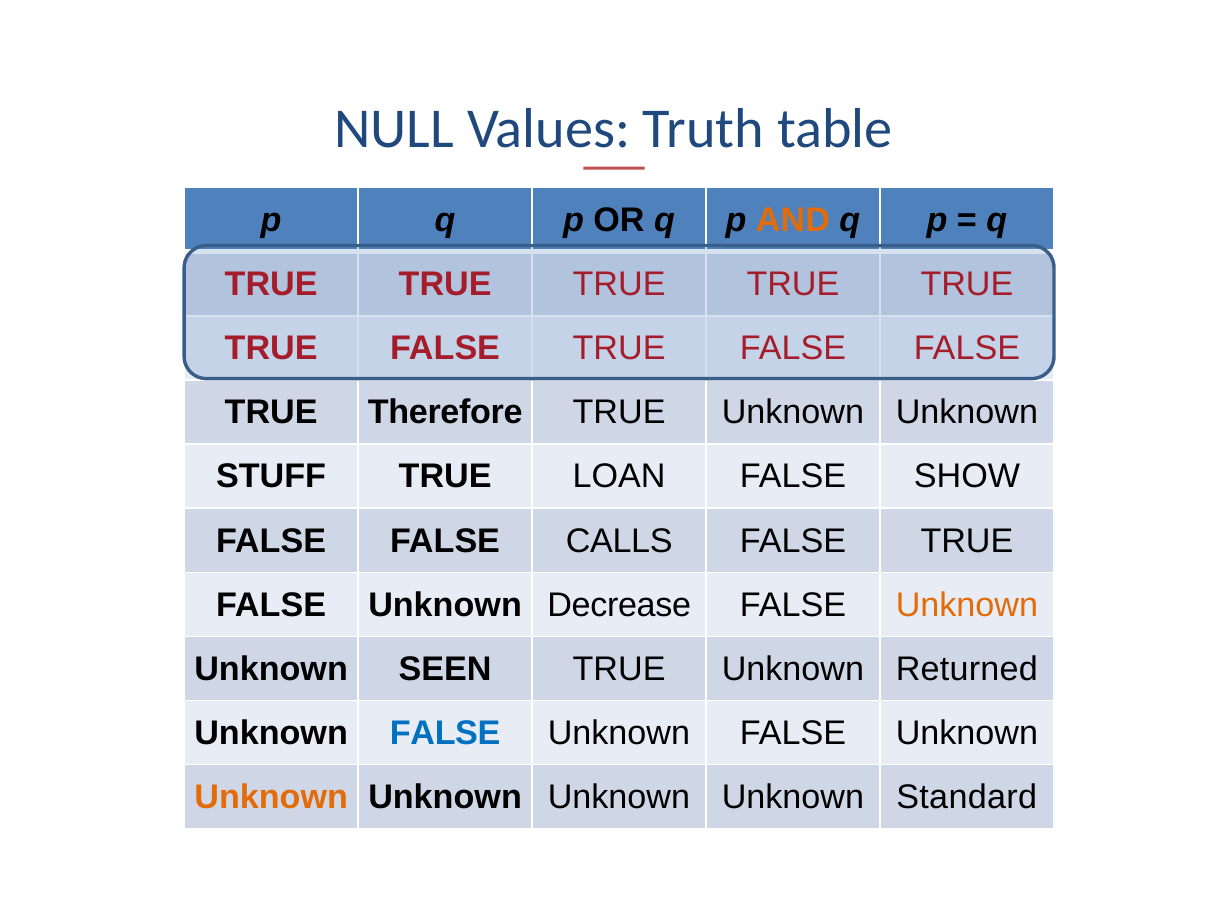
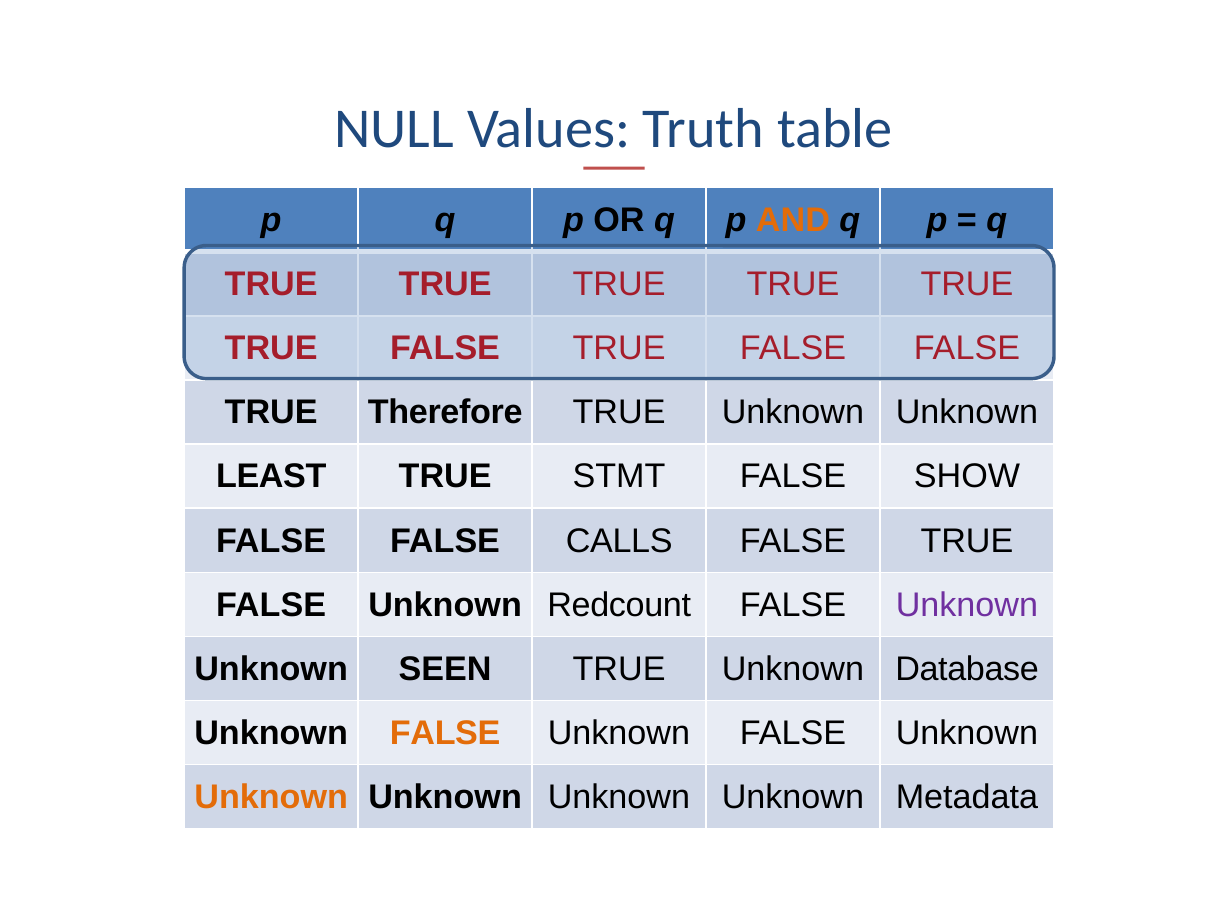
STUFF: STUFF -> LEAST (271, 477)
LOAN: LOAN -> STMT (619, 477)
Decrease: Decrease -> Redcount (619, 605)
Unknown colour: orange -> purple (967, 605)
Returned: Returned -> Database (967, 669)
FALSE colour: blue -> orange (445, 733)
Standard: Standard -> Metadata (967, 797)
